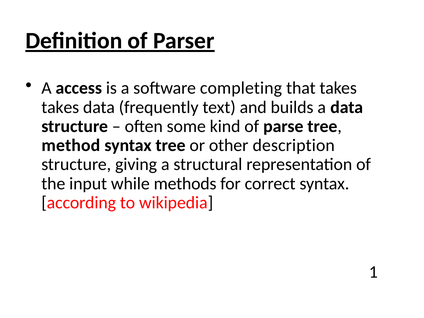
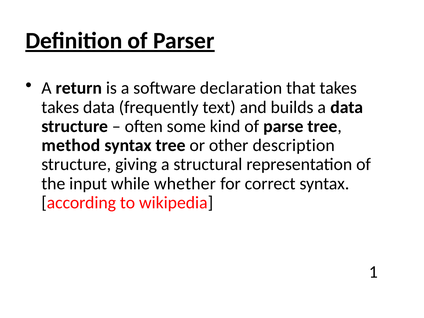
access: access -> return (79, 88)
completing: completing -> declaration (241, 88)
methods: methods -> whether (185, 184)
